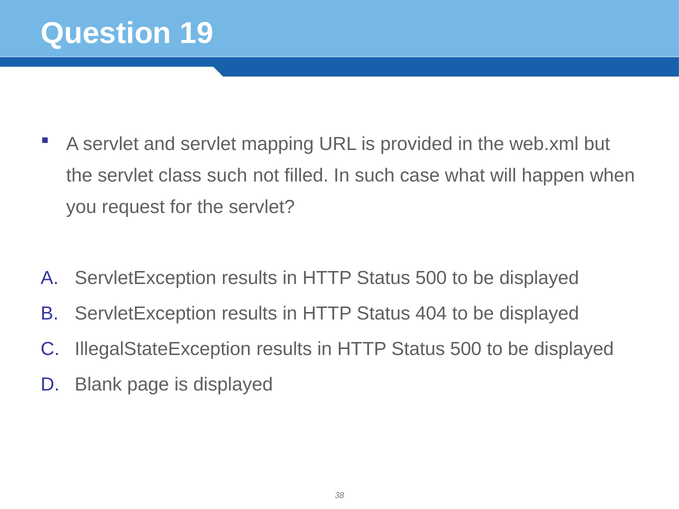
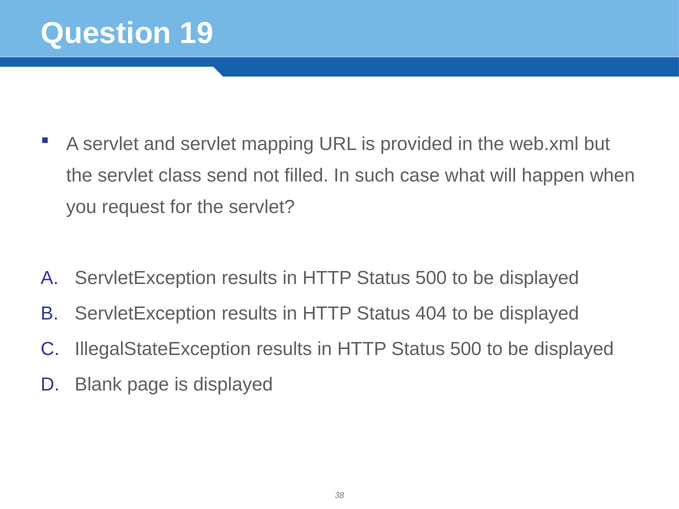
class such: such -> send (227, 176)
